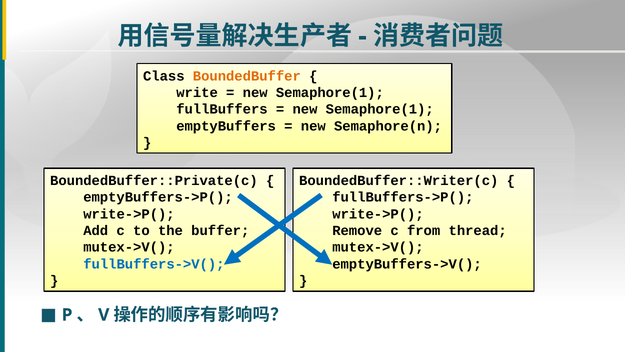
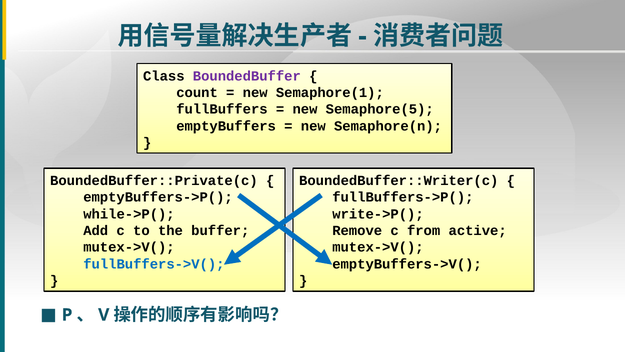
BoundedBuffer colour: orange -> purple (247, 76)
write: write -> count (197, 93)
Semaphore(1: Semaphore(1 -> Semaphore(5 (380, 109)
write->P(: write->P( -> while->P( (129, 214)
thread: thread -> active (478, 230)
